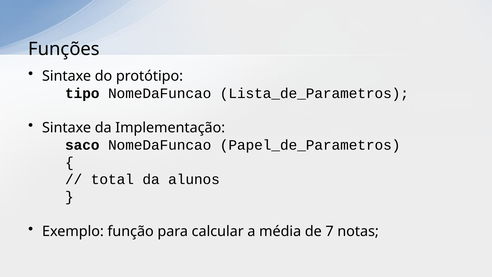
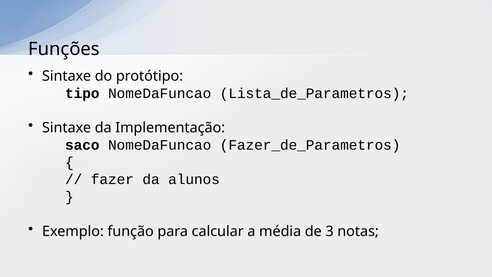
Papel_de_Parametros: Papel_de_Parametros -> Fazer_de_Parametros (310, 145)
total: total -> fazer (112, 179)
7: 7 -> 3 (330, 231)
